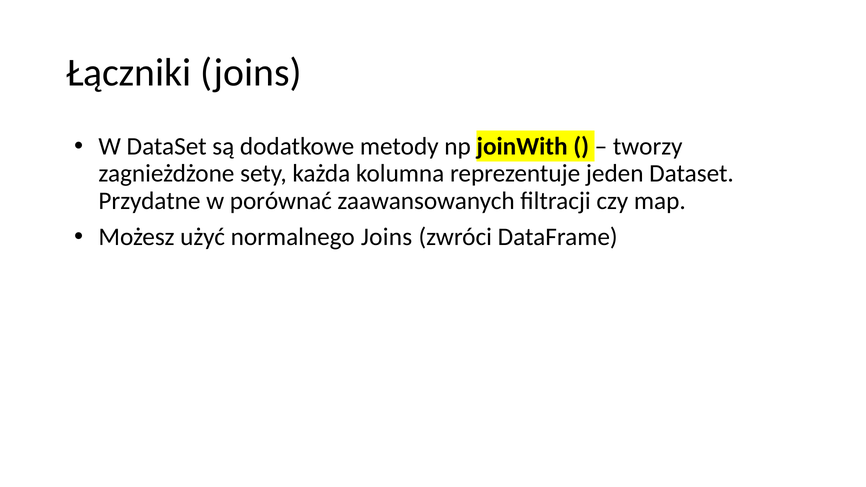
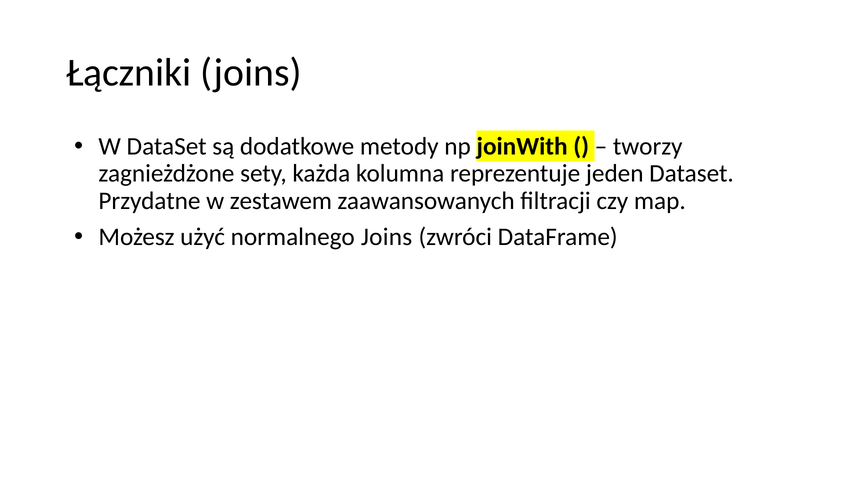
porównać: porównać -> zestawem (281, 201)
